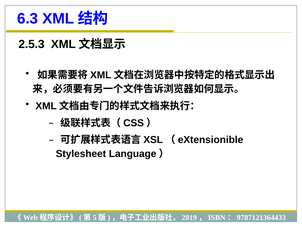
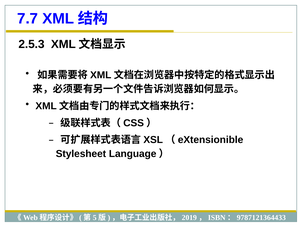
6.3: 6.3 -> 7.7 (28, 19)
